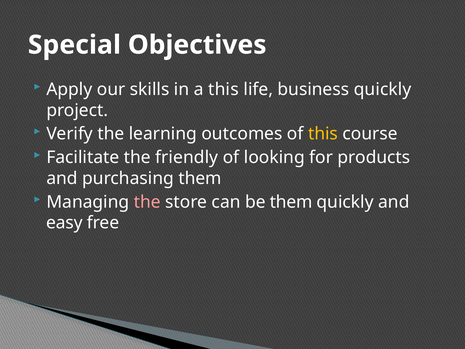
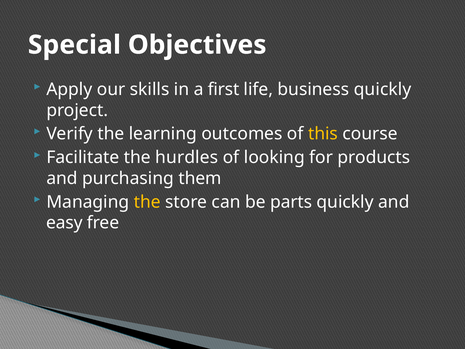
a this: this -> first (224, 89)
friendly: friendly -> hurdles (187, 157)
the colour: pink -> yellow (147, 202)
be them: them -> parts (291, 202)
